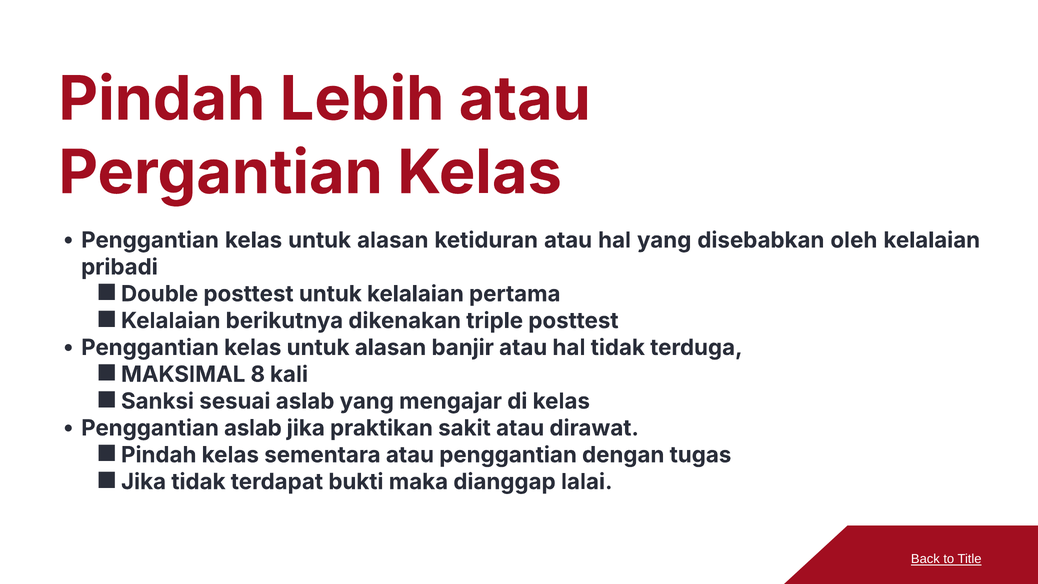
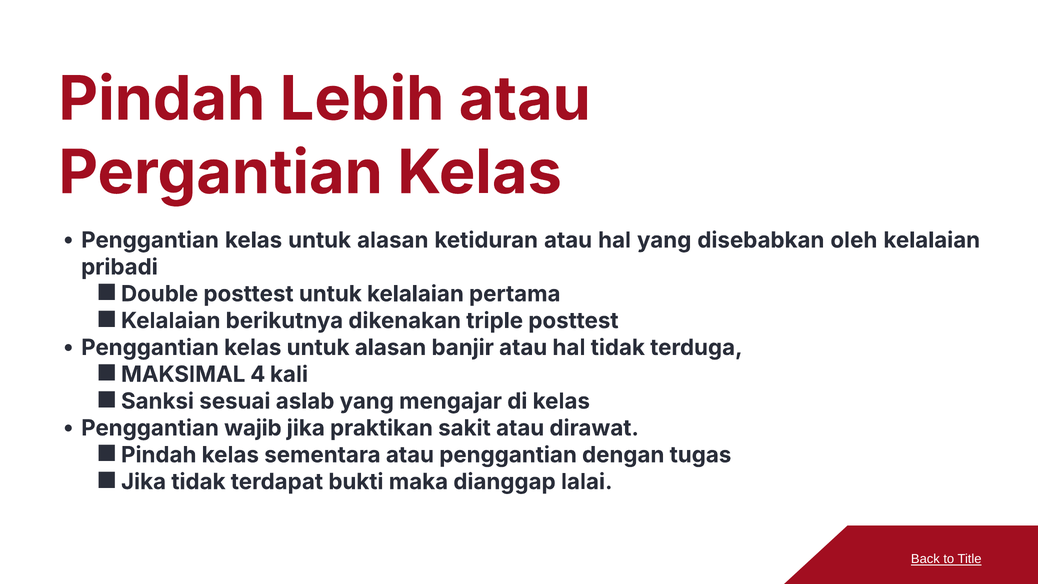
8: 8 -> 4 (258, 374)
Penggantian aslab: aslab -> wajib (253, 428)
